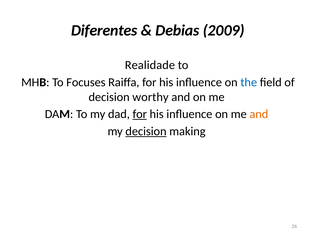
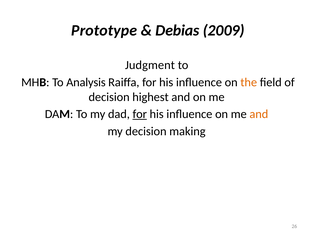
Diferentes: Diferentes -> Prototype (104, 30)
Realidade: Realidade -> Judgment (150, 65)
Focuses: Focuses -> Analysis (86, 82)
the colour: blue -> orange (249, 82)
worthy: worthy -> highest (151, 97)
decision underline: present -> none (146, 131)
